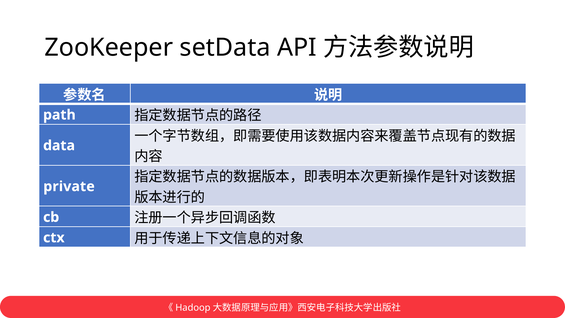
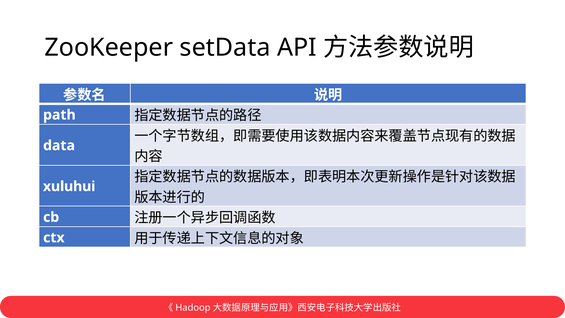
private: private -> xuluhui (69, 186)
